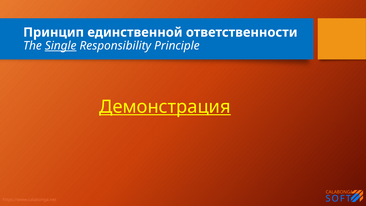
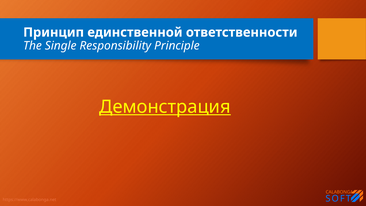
Single underline: present -> none (61, 46)
